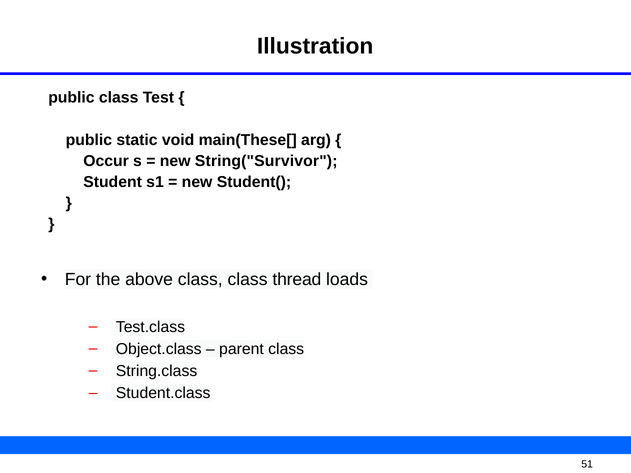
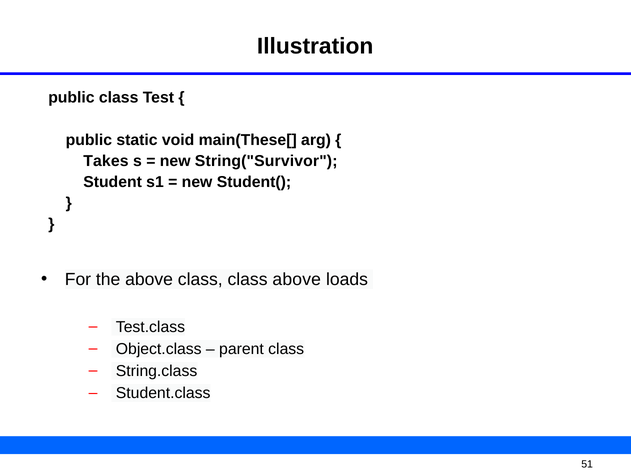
Occur: Occur -> Takes (106, 161)
class thread: thread -> above (297, 280)
